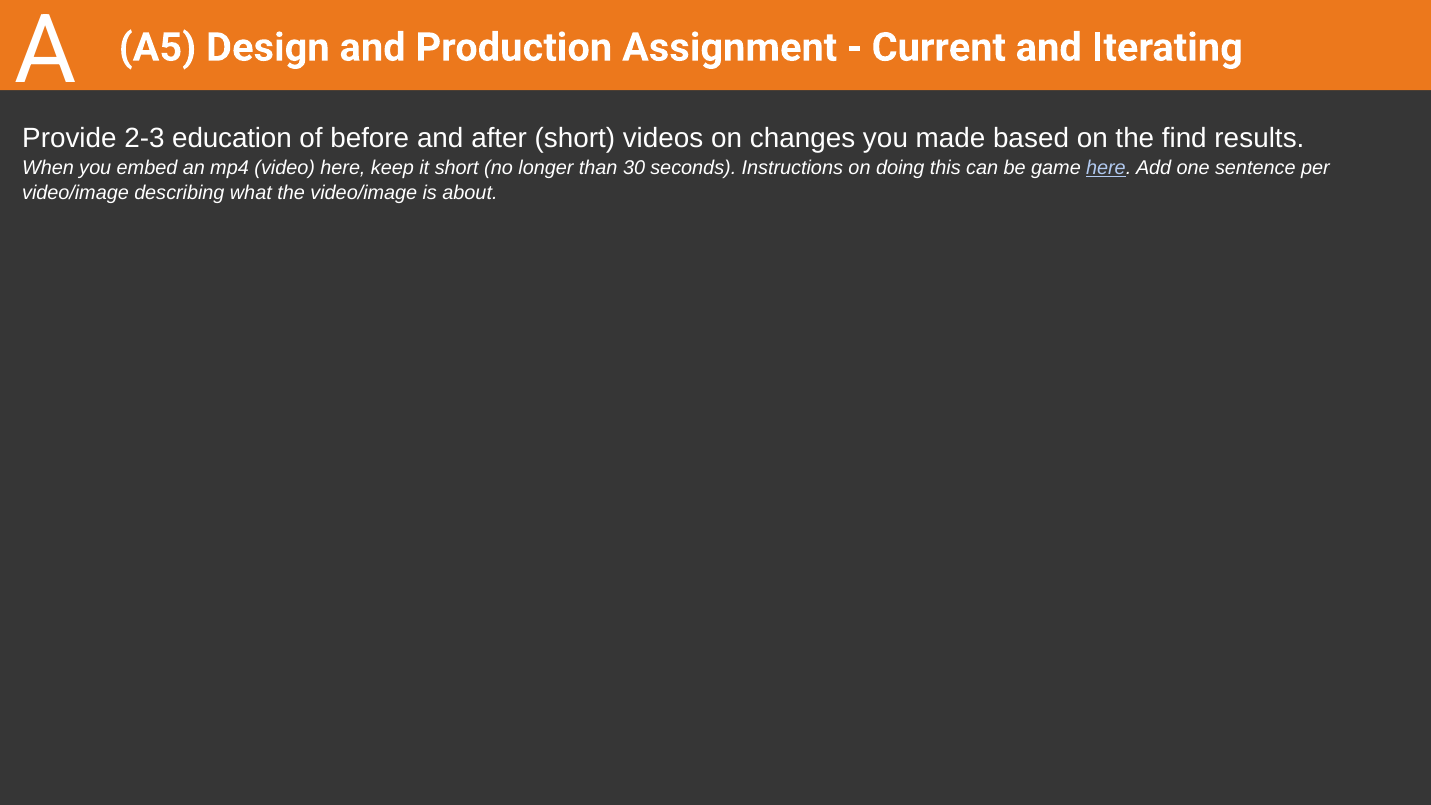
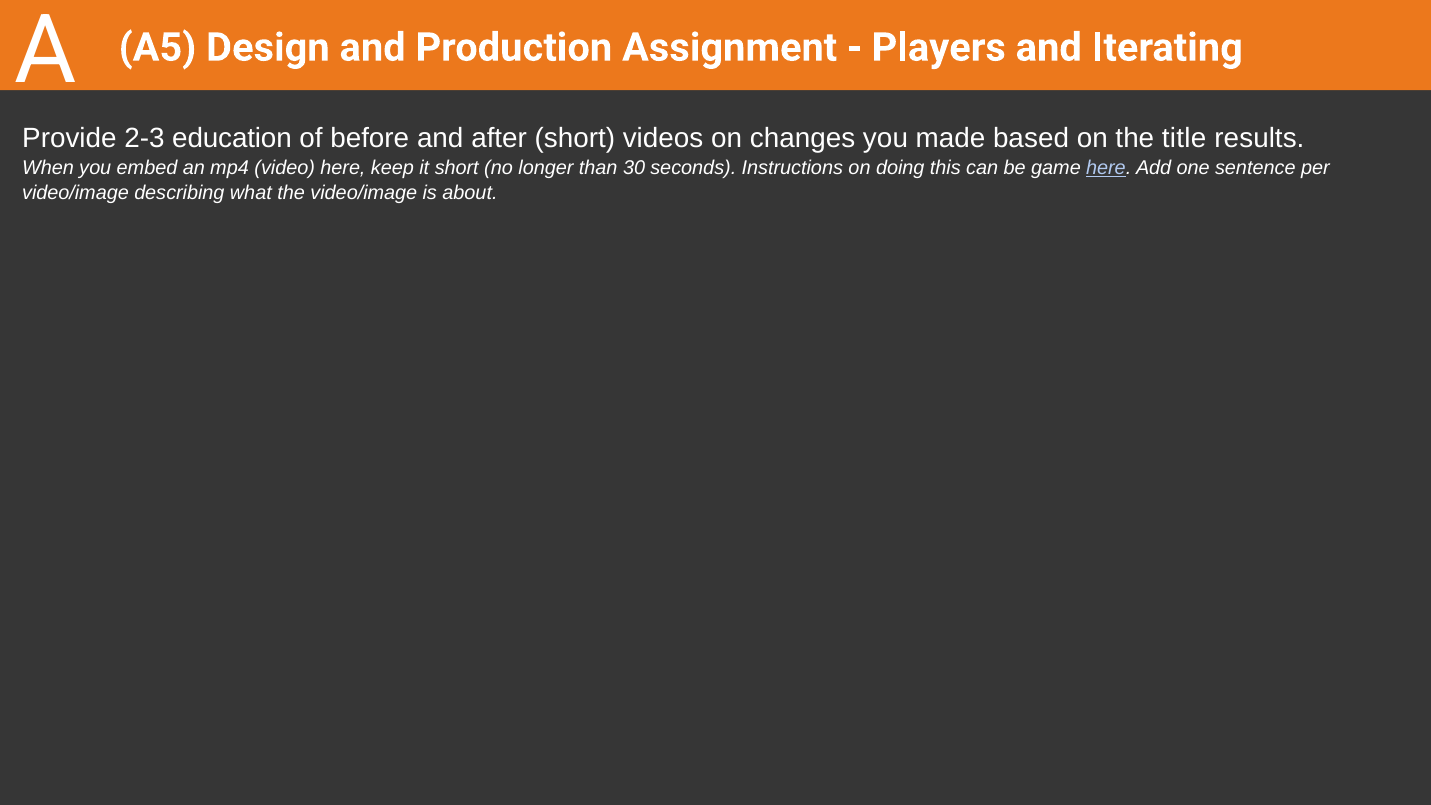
Current: Current -> Players (939, 48)
find: find -> title (1184, 139)
